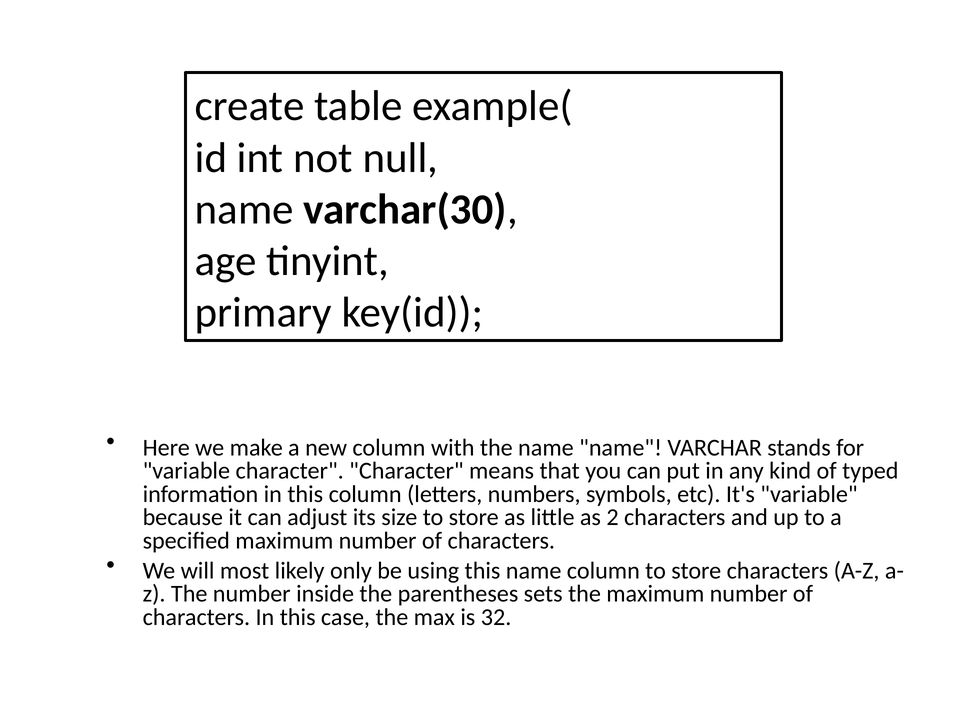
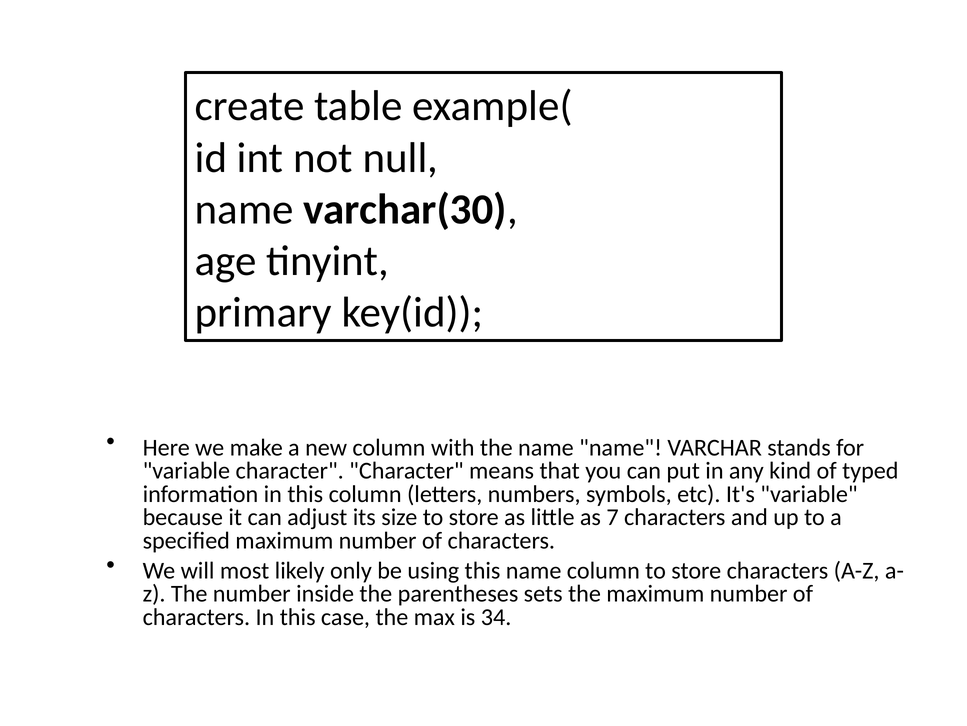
2: 2 -> 7 (613, 517)
32: 32 -> 34 (496, 617)
